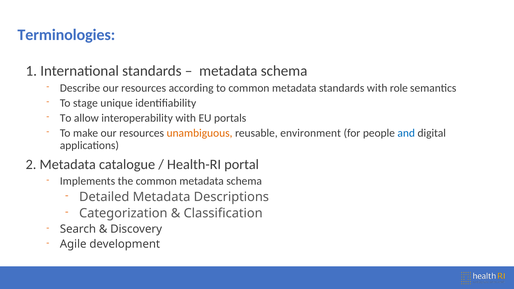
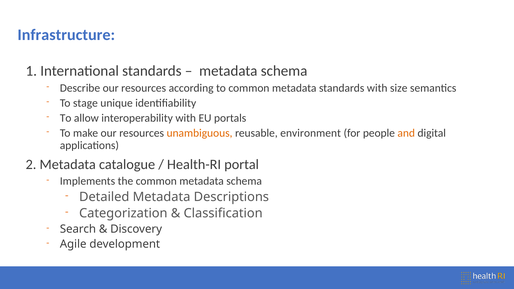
Terminologies: Terminologies -> Infrastructure (66, 35)
role: role -> size (399, 88)
and colour: blue -> orange (406, 133)
